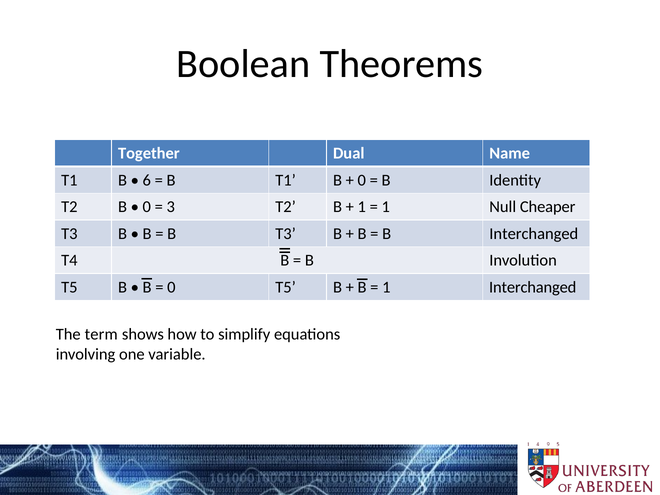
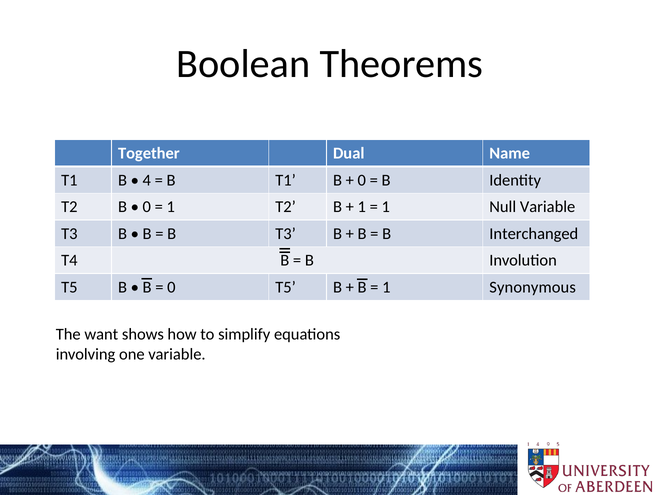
6: 6 -> 4 (147, 180)
3: 3 -> 1 (171, 207)
Null Cheaper: Cheaper -> Variable (548, 207)
1 Interchanged: Interchanged -> Synonymous (533, 287)
term: term -> want (101, 335)
